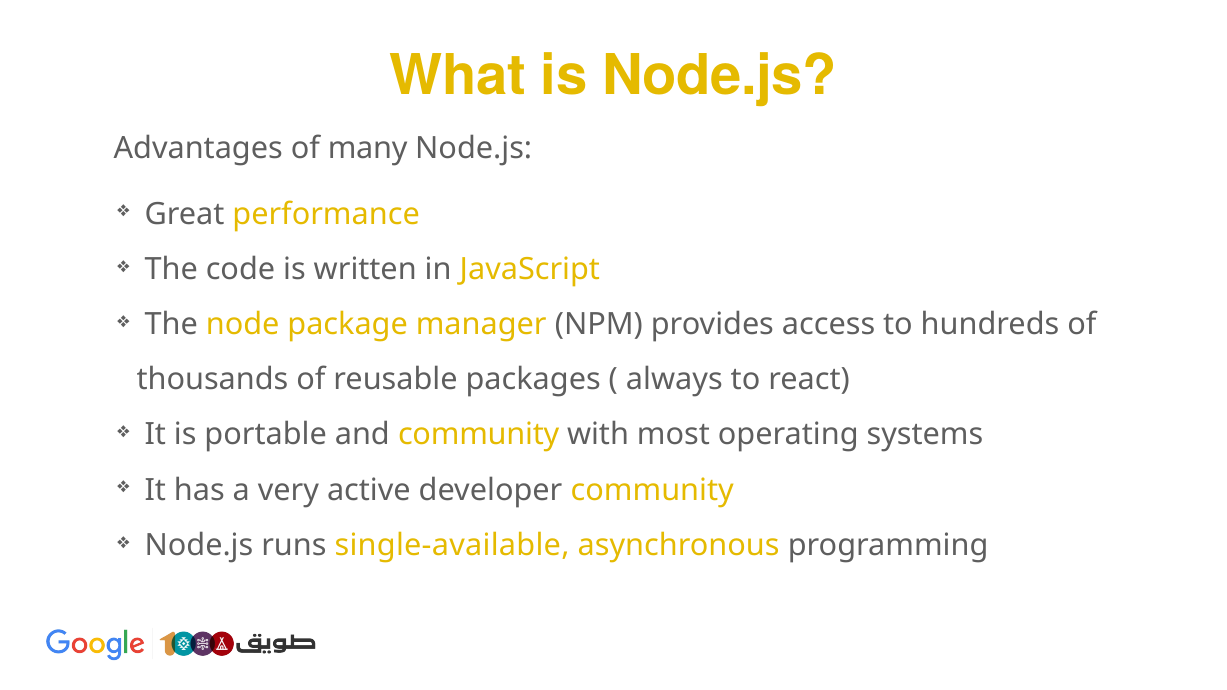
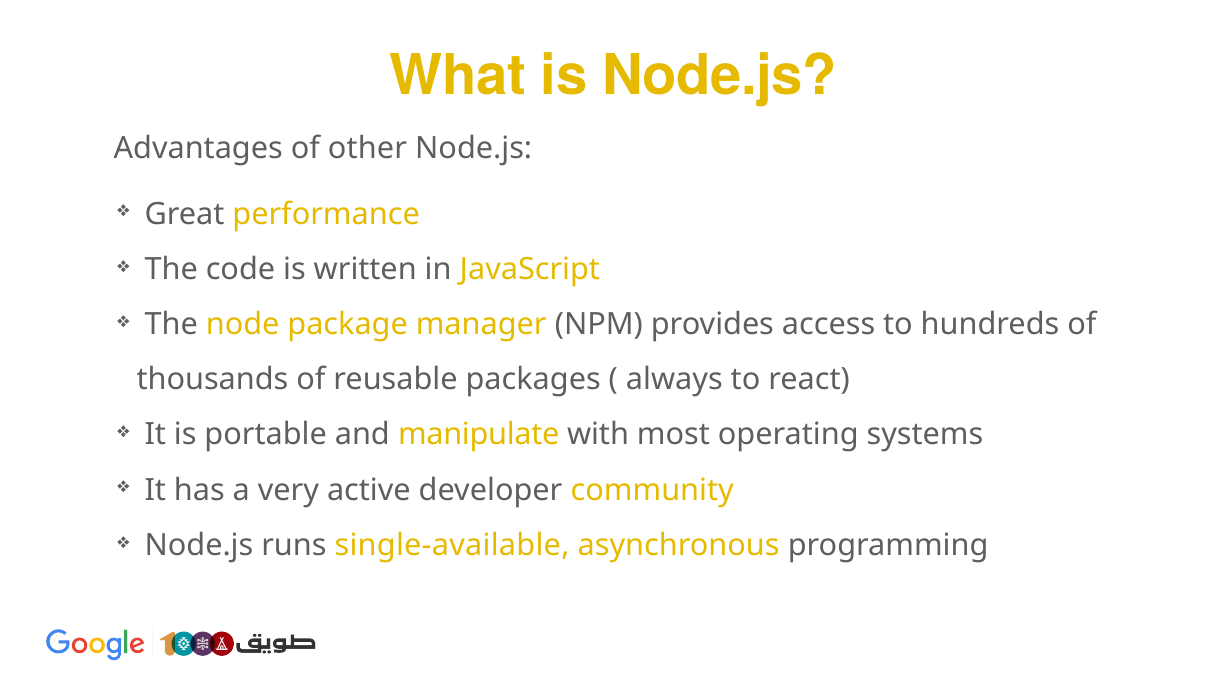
many: many -> other (367, 149)
and community: community -> manipulate (479, 435)
